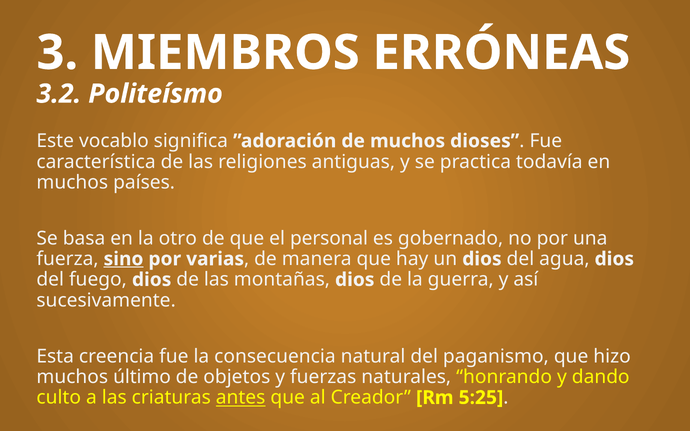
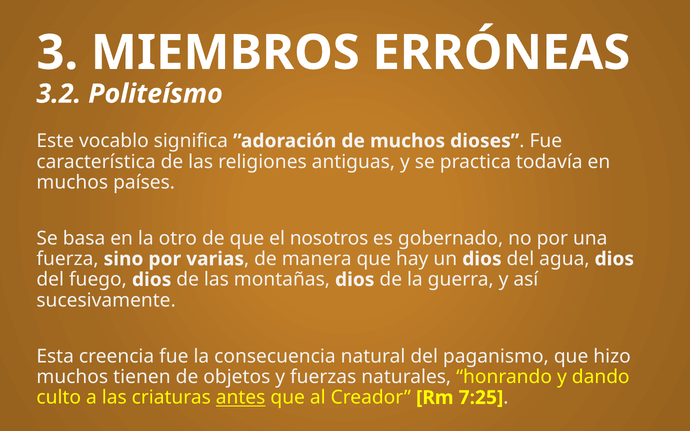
personal: personal -> nosotros (329, 238)
sino underline: present -> none (124, 259)
último: último -> tienen (142, 377)
5:25: 5:25 -> 7:25 (481, 398)
